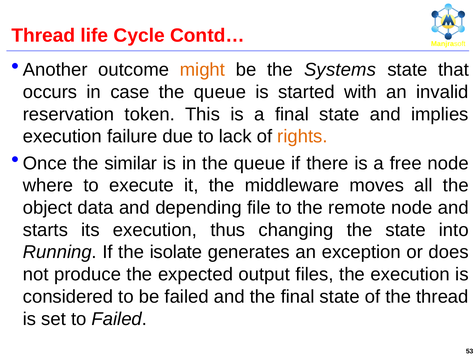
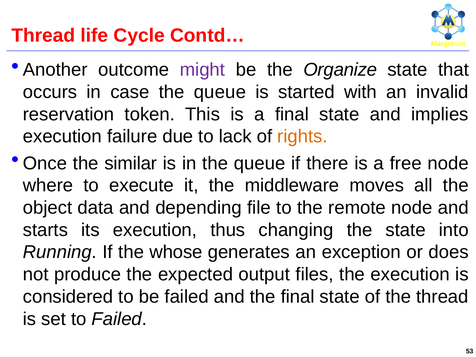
might colour: orange -> purple (202, 70)
the Systems: Systems -> Organize (340, 70)
isolate: isolate -> whose (176, 252)
